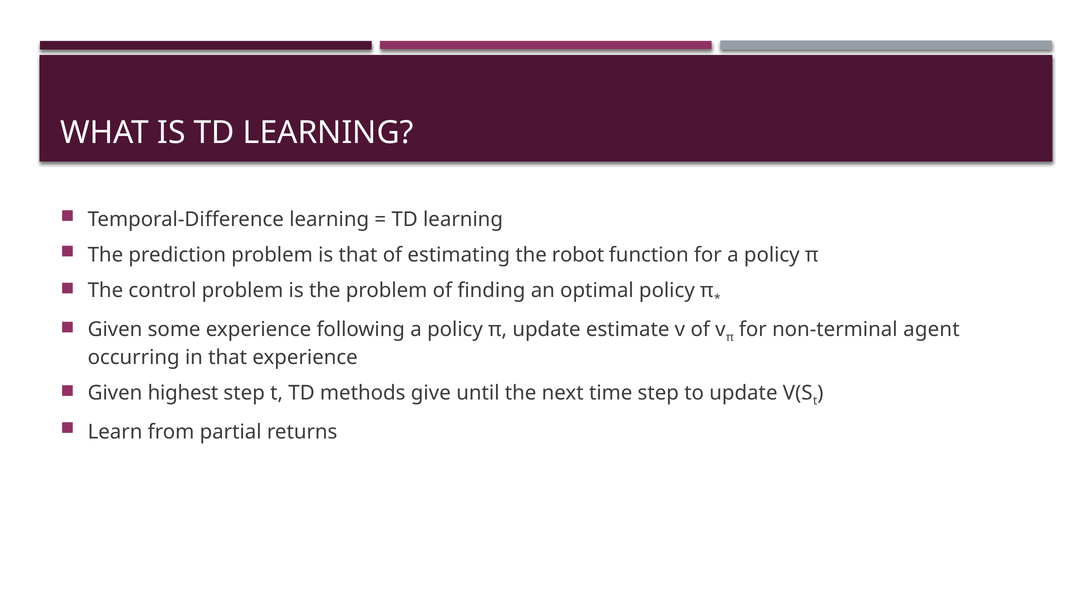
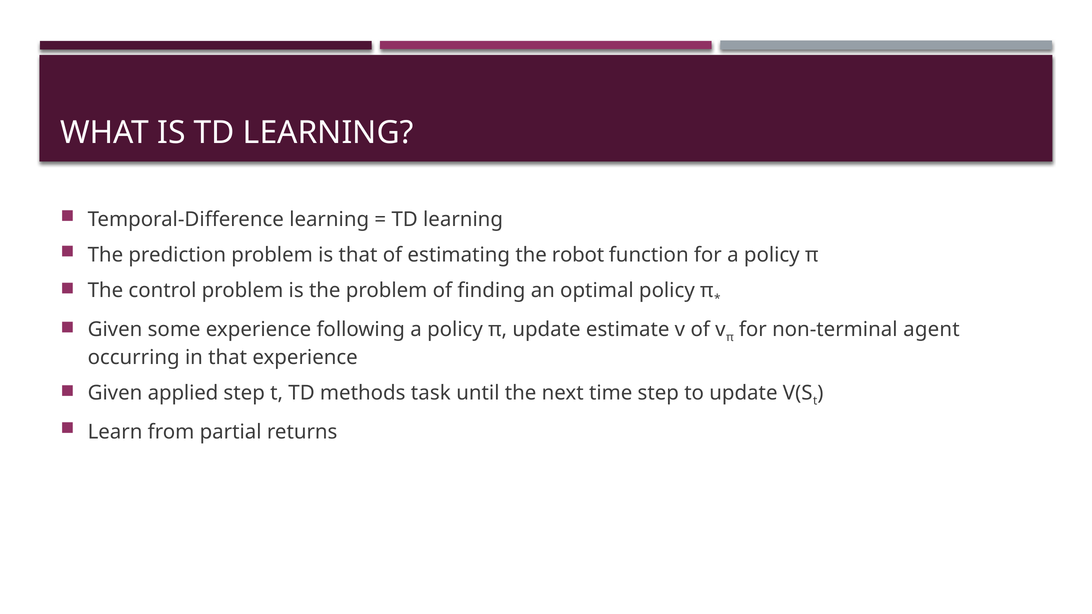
highest: highest -> applied (183, 393)
give: give -> task (431, 393)
